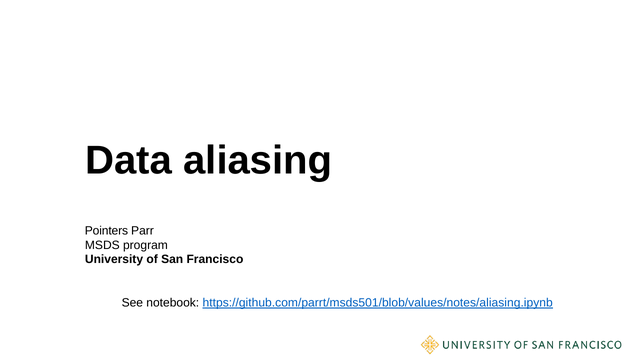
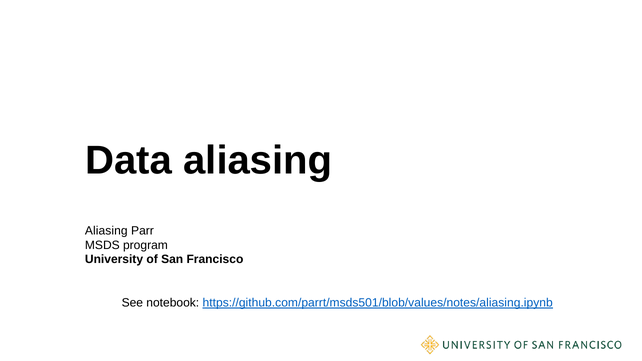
Pointers: Pointers -> Aliasing (106, 231)
